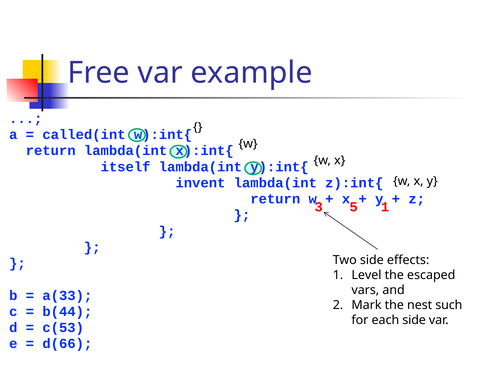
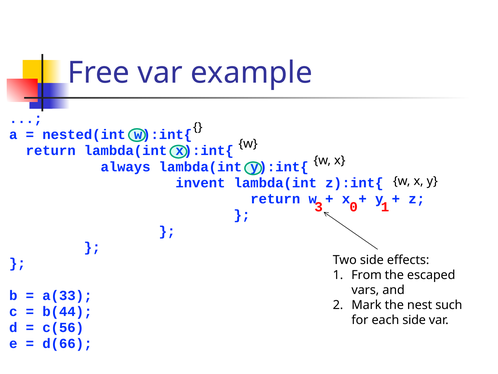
called(int: called(int -> nested(int (84, 134)
itself: itself -> always (126, 167)
5: 5 -> 0 (354, 207)
Level: Level -> From (367, 275)
c(53: c(53 -> c(56 (63, 327)
